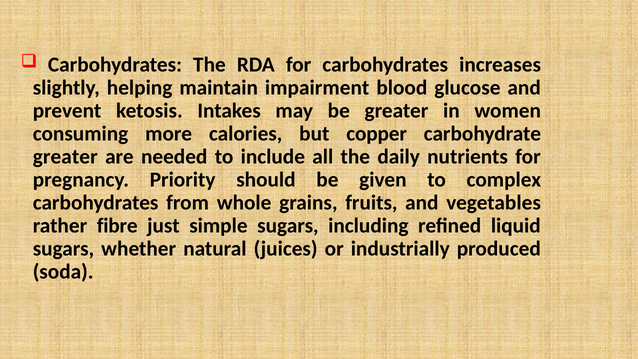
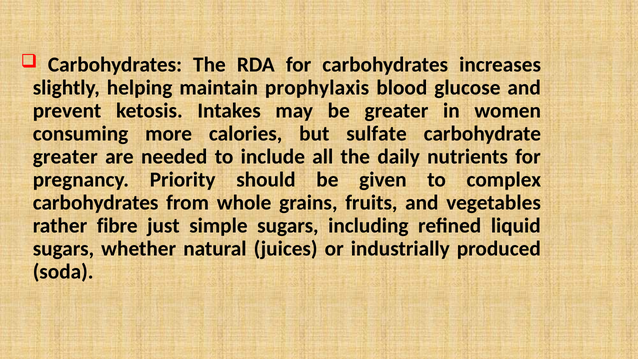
impairment: impairment -> prophylaxis (317, 88)
copper: copper -> sulfate (377, 134)
